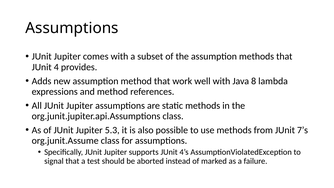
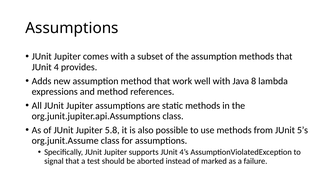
5.3: 5.3 -> 5.8 (112, 130)
7’s: 7’s -> 5’s (302, 130)
